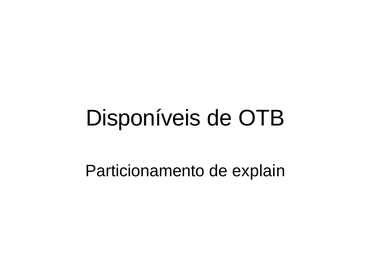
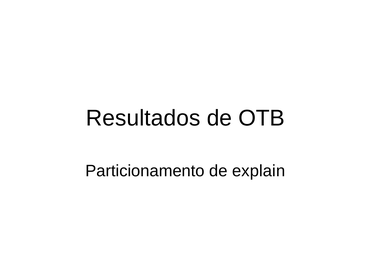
Disponíveis: Disponíveis -> Resultados (143, 118)
